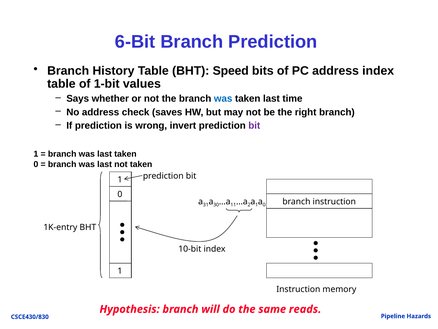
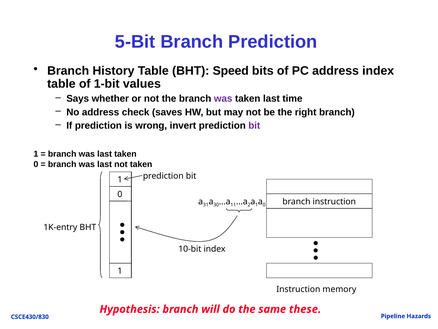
6-Bit: 6-Bit -> 5-Bit (135, 42)
was colour: blue -> purple (223, 99)
reads: reads -> these (305, 309)
